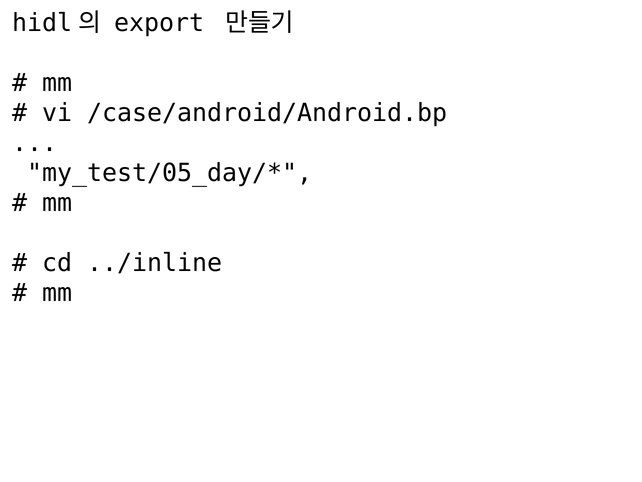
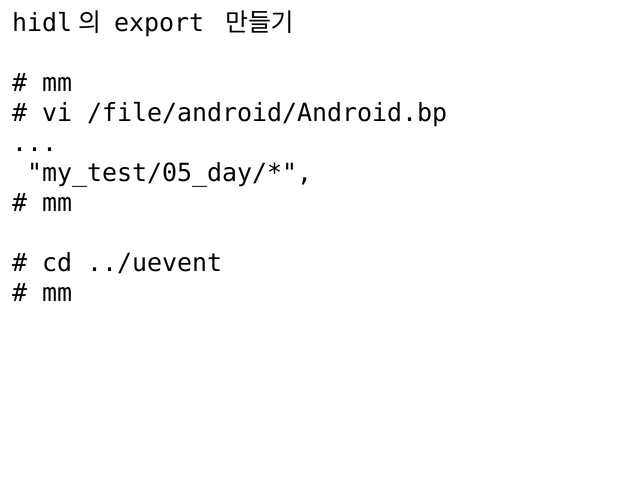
/case/android/Android.bp: /case/android/Android.bp -> /file/android/Android.bp (267, 113)
../inline: ../inline -> ../uevent (155, 263)
